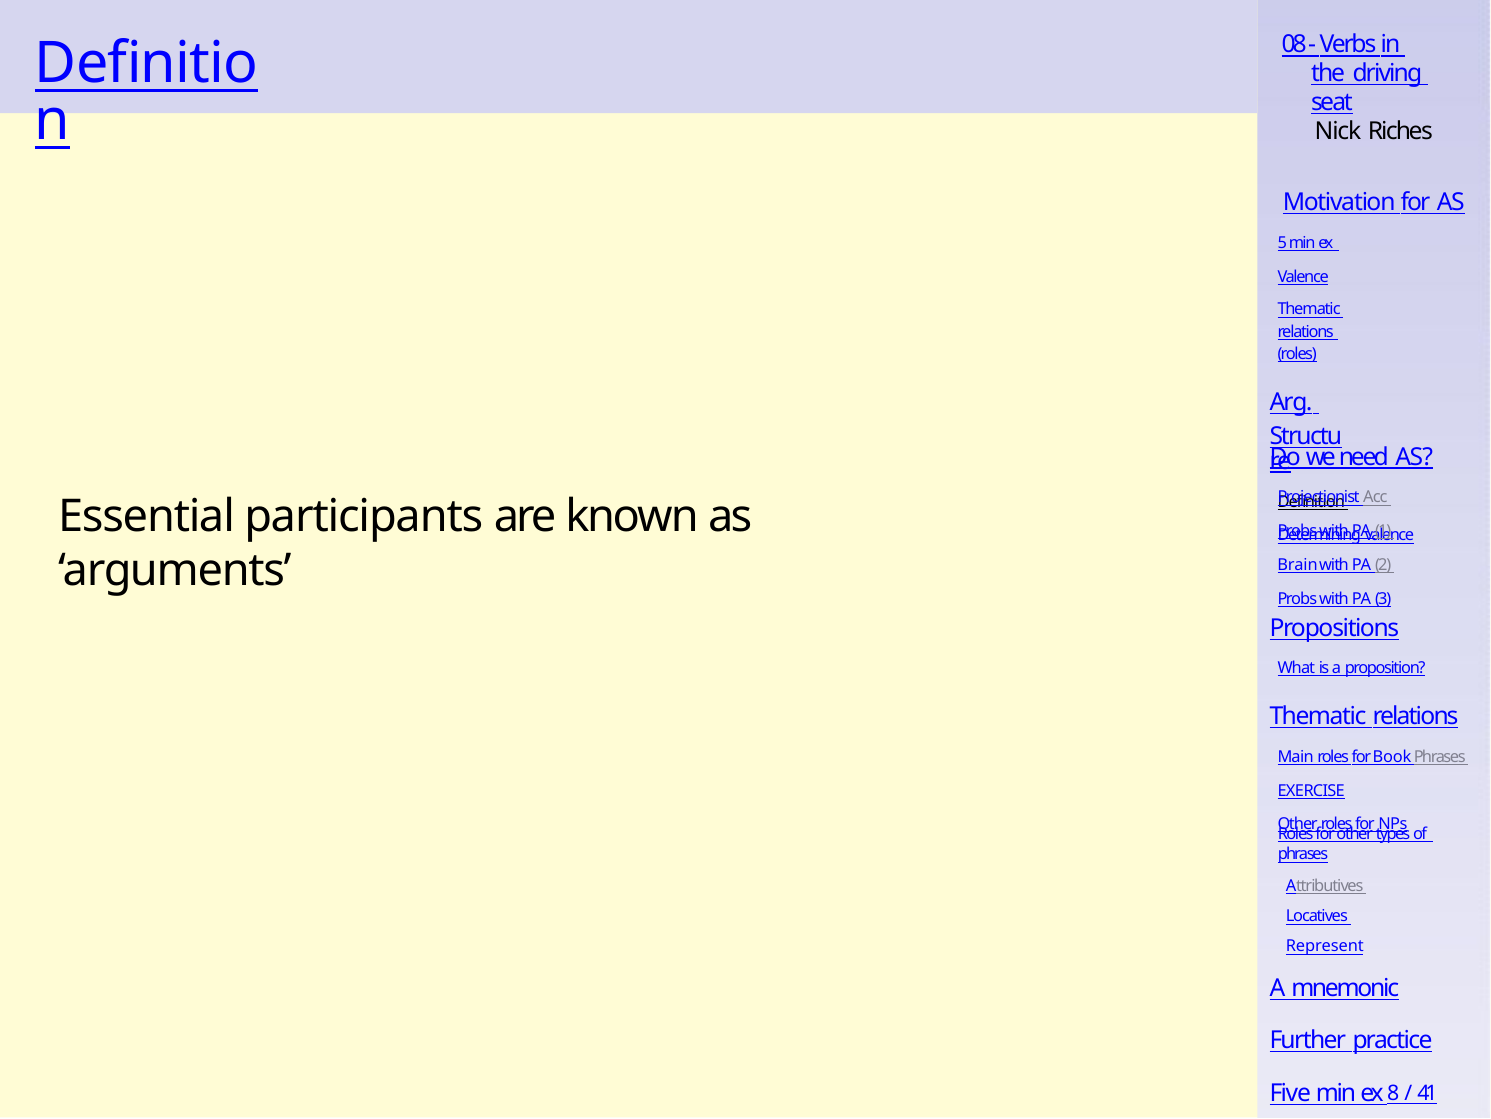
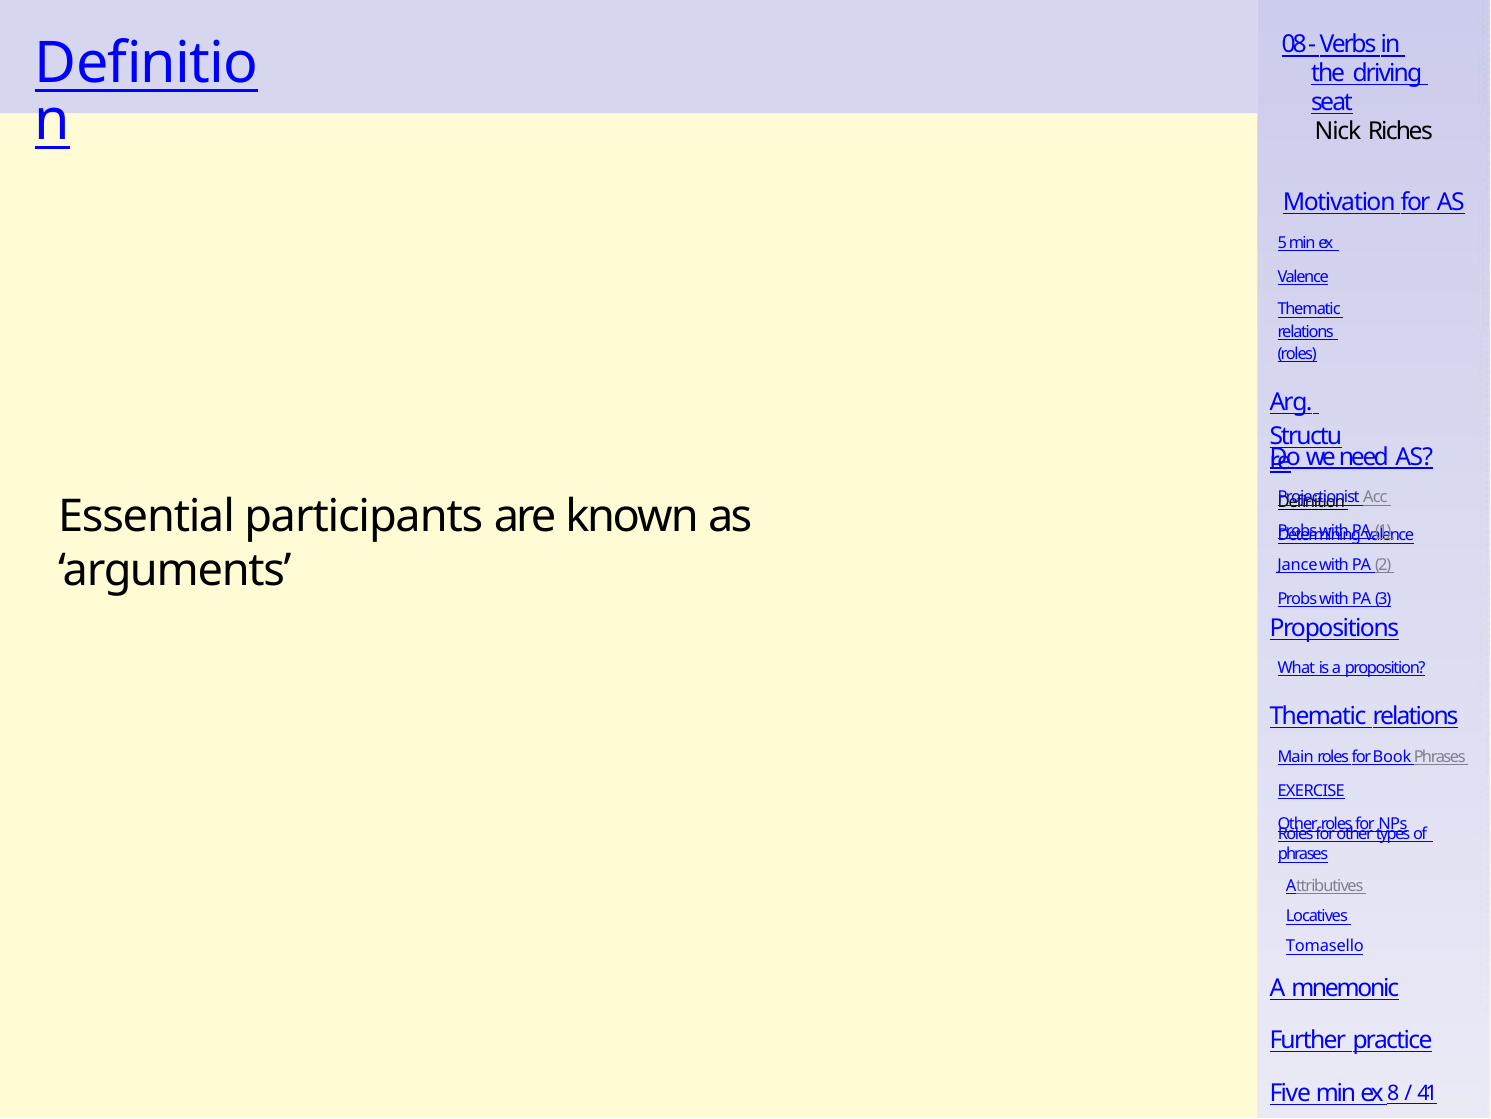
Brain: Brain -> Jance (1297, 565)
Represent: Represent -> Tomasello (1325, 947)
